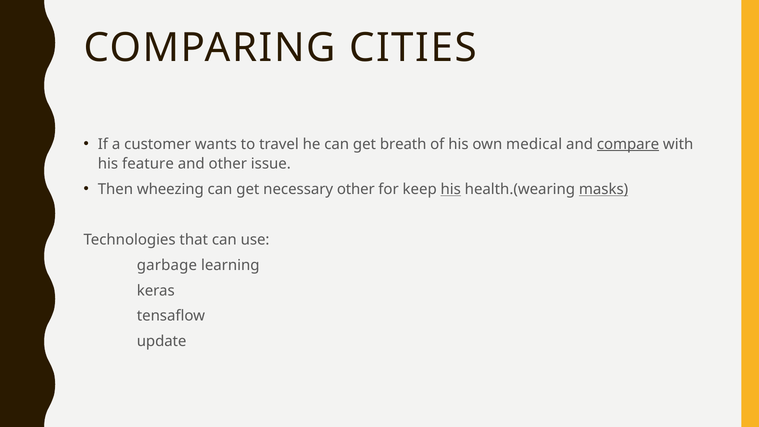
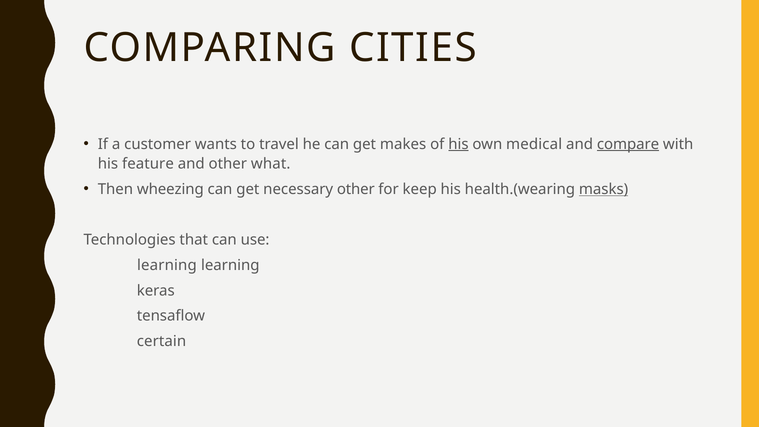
breath: breath -> makes (403, 144)
his underline: none -> present (458, 144)
issue: issue -> what (271, 164)
his underline: present -> none (451, 189)
garbage: garbage -> learning (167, 265)
update: update -> certain (162, 341)
